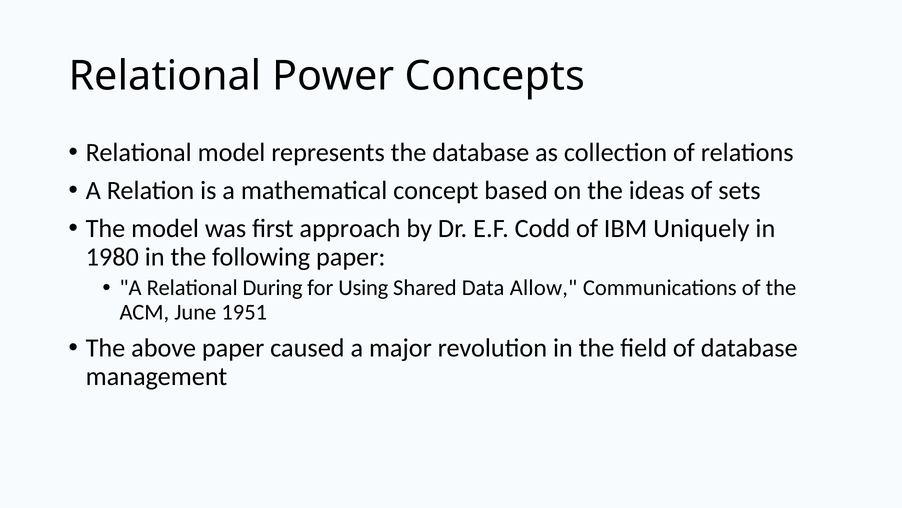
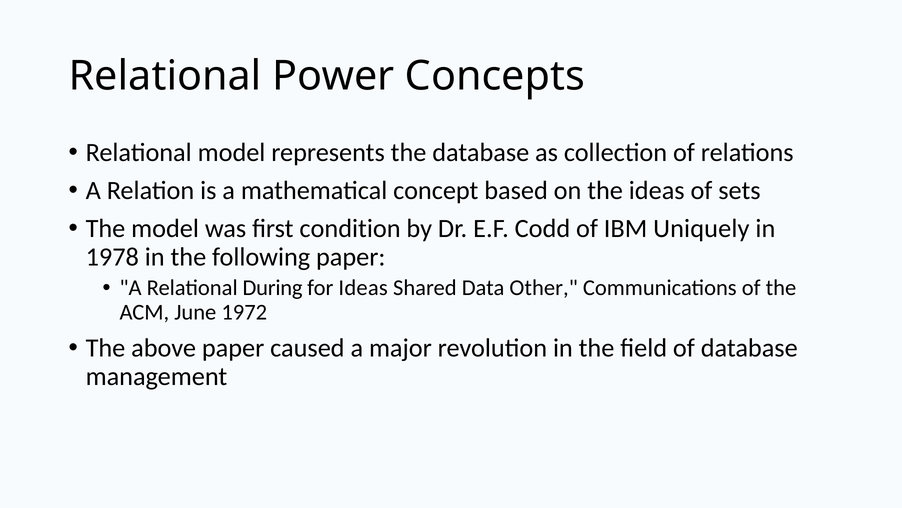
approach: approach -> condition (350, 228)
1980: 1980 -> 1978 (112, 257)
for Using: Using -> Ideas (363, 288)
Allow: Allow -> Other (544, 288)
1951: 1951 -> 1972 (244, 312)
